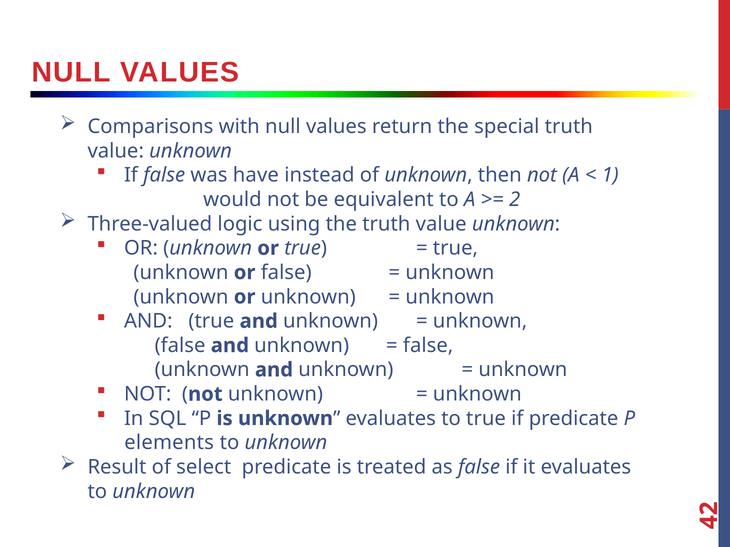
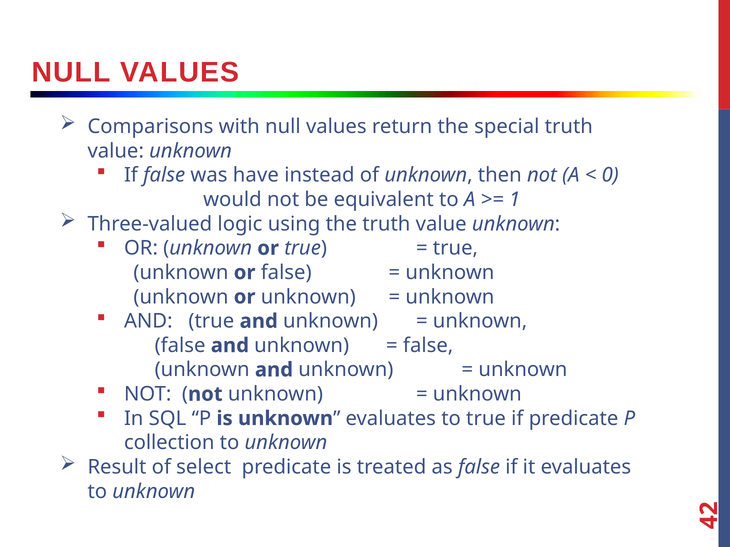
1: 1 -> 0 (610, 175)
2: 2 -> 1 (515, 200)
elements: elements -> collection (169, 443)
